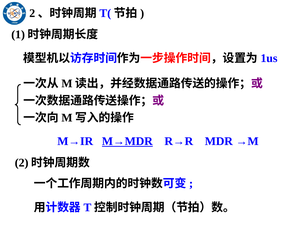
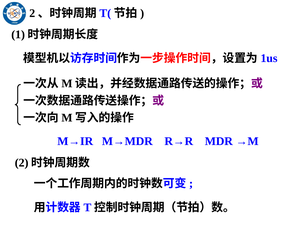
M→MDR underline: present -> none (127, 142)
